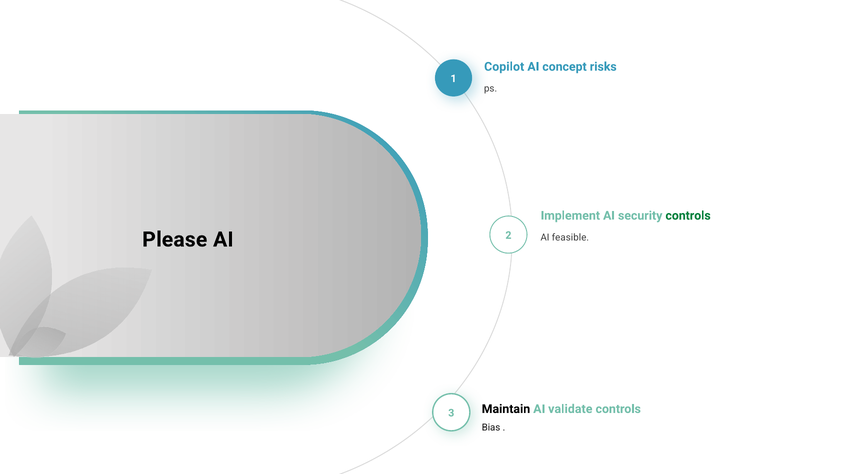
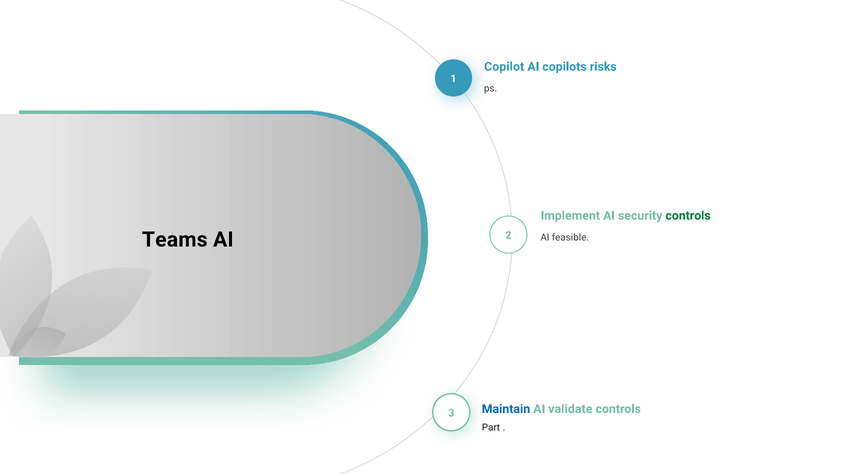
concept: concept -> copilots (564, 67)
Please: Please -> Teams (175, 239)
Maintain colour: black -> blue (506, 409)
Bias: Bias -> Part (491, 427)
